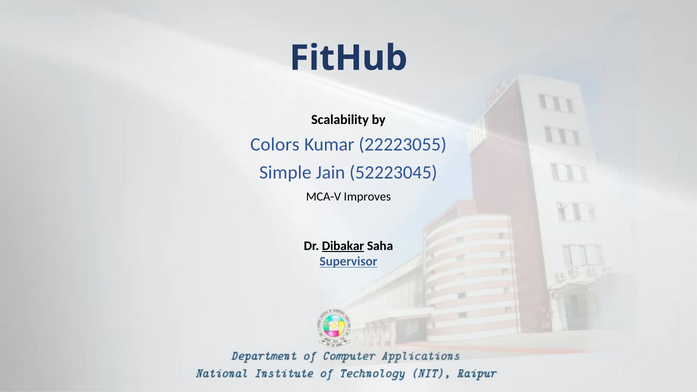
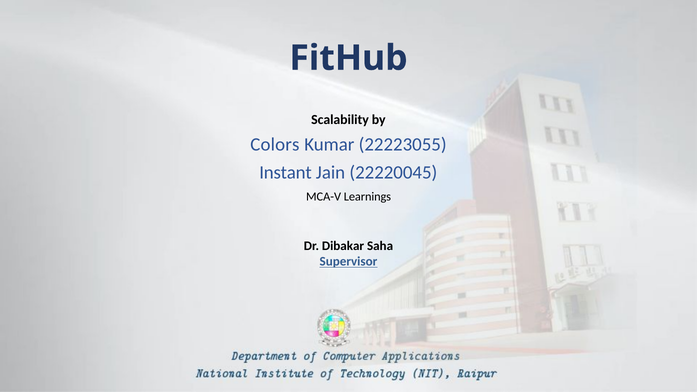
Simple: Simple -> Instant (286, 172)
52223045: 52223045 -> 22220045 (393, 172)
Improves: Improves -> Learnings (367, 197)
Dibakar underline: present -> none (343, 246)
